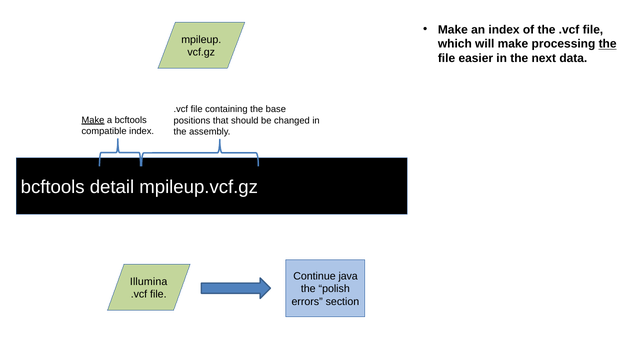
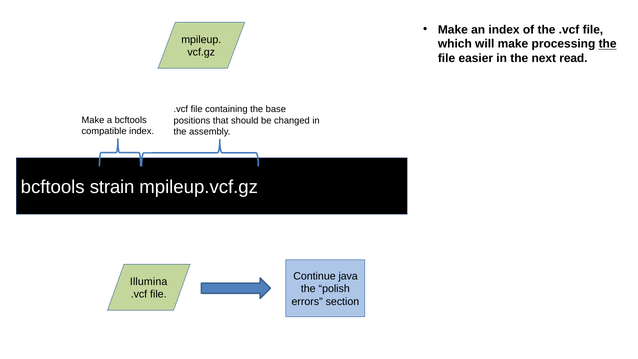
data: data -> read (573, 58)
Make underline: present -> none (93, 120)
detail: detail -> strain (112, 187)
